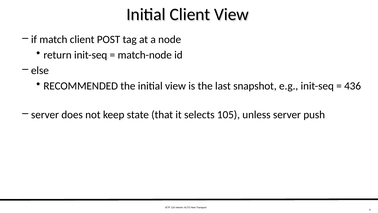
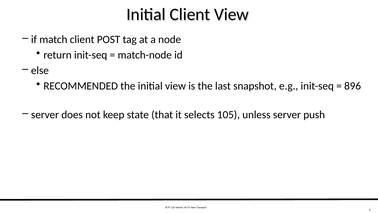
436: 436 -> 896 (353, 86)
